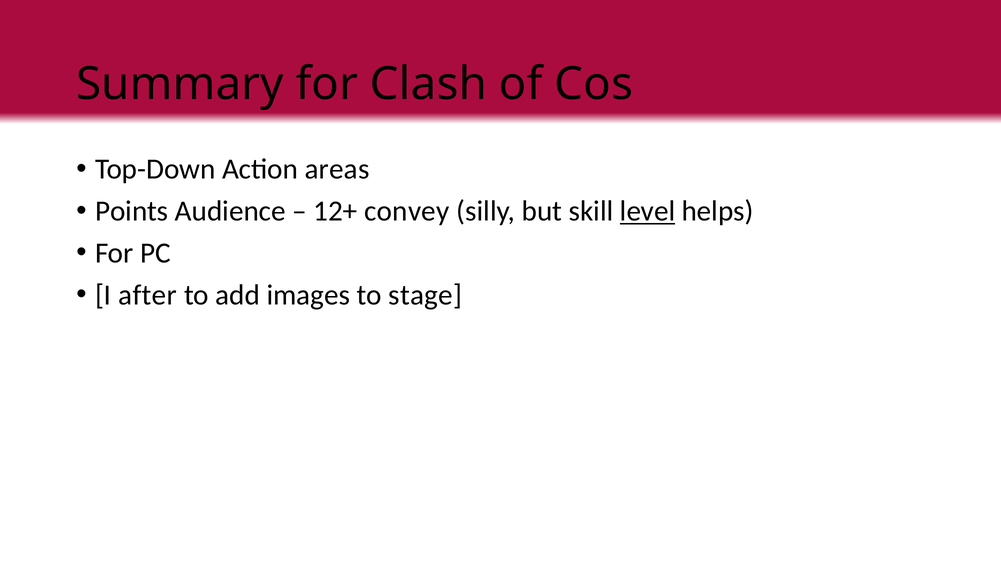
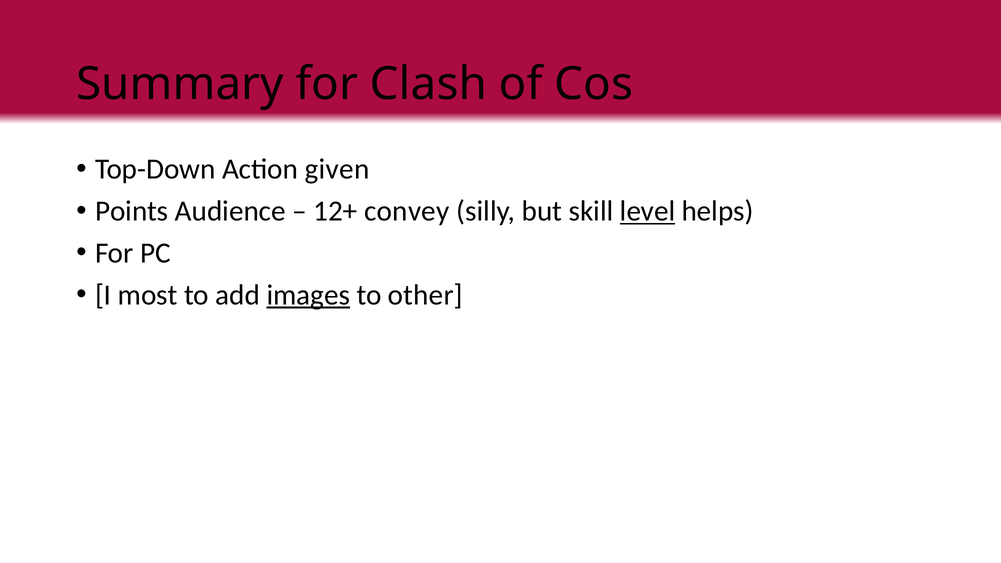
areas: areas -> given (337, 169)
after: after -> most (148, 295)
images underline: none -> present (308, 295)
stage: stage -> other (425, 295)
